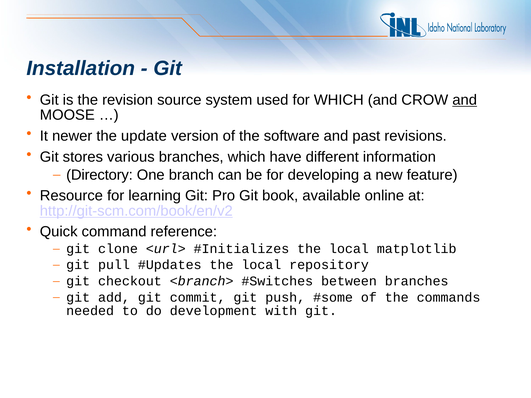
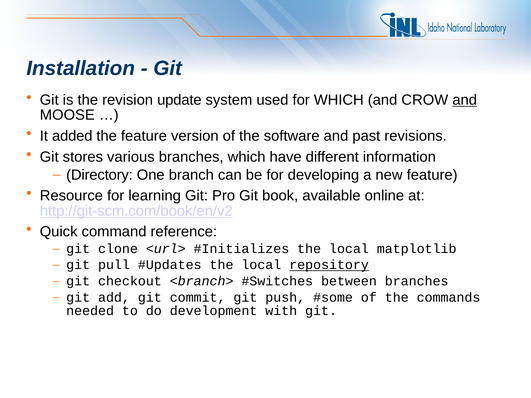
source: source -> update (179, 100)
newer: newer -> added (72, 136)
the update: update -> feature (144, 136)
repository underline: none -> present (329, 265)
